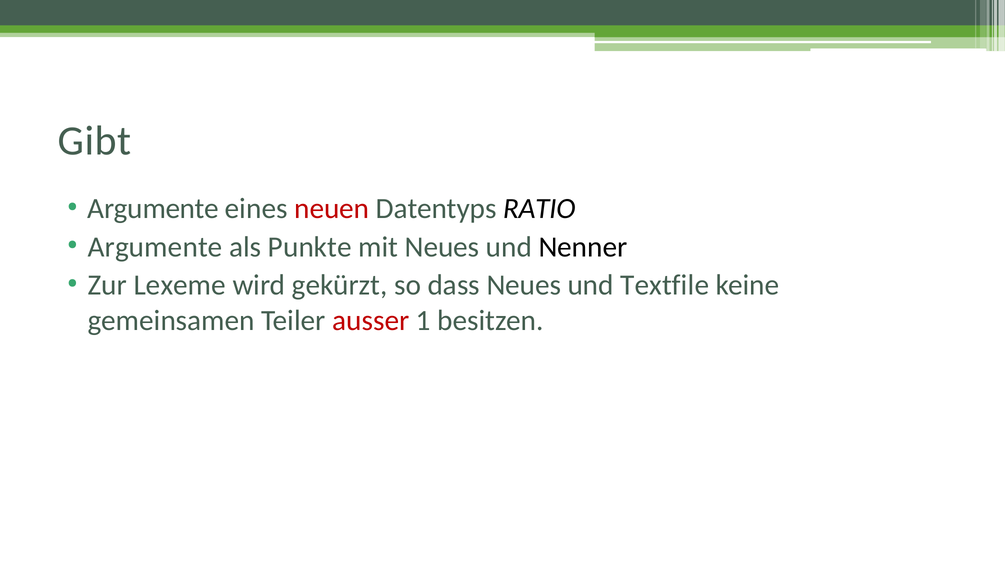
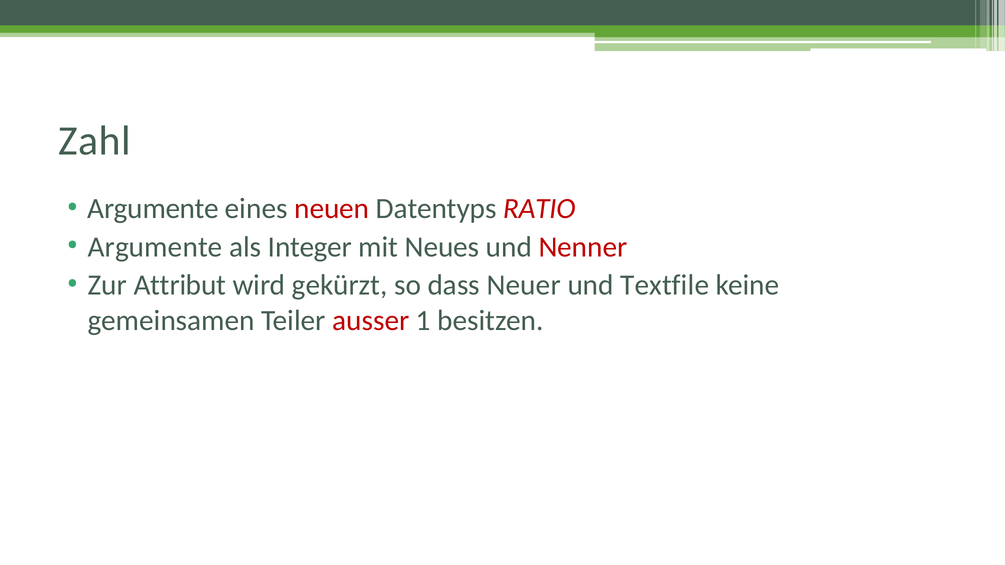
Gibt: Gibt -> Zahl (94, 141)
RATIO colour: black -> red (539, 209)
Punkte: Punkte -> Integer (310, 247)
Nenner colour: black -> red (583, 247)
Lexeme: Lexeme -> Attribut (180, 285)
dass Neues: Neues -> Neuer (524, 285)
